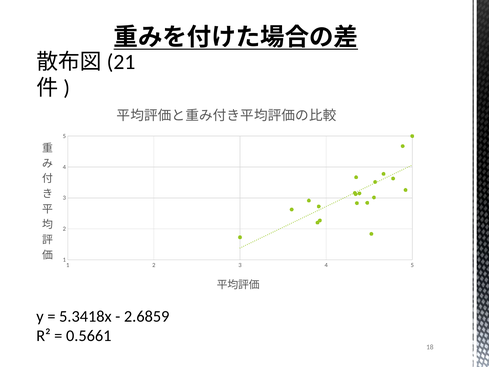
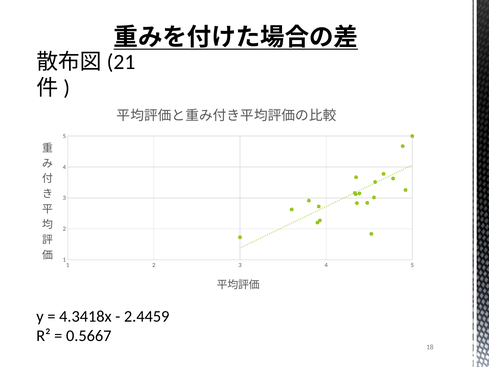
5.3418x: 5.3418x -> 4.3418x (85, 316)
2.6859: 2.6859 -> 2.4459 (147, 316)
0.5661: 0.5661 -> 0.5667 (89, 336)
